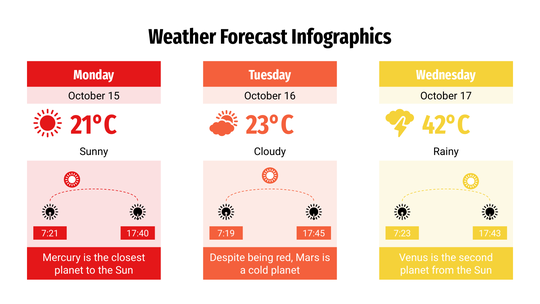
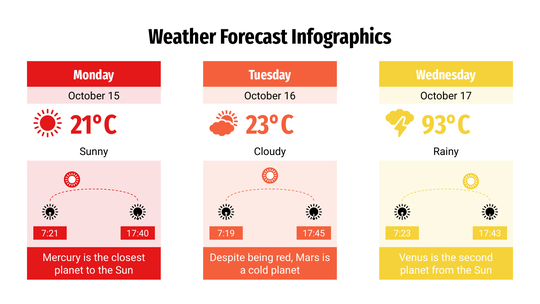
42°C: 42°C -> 93°C (446, 125)
